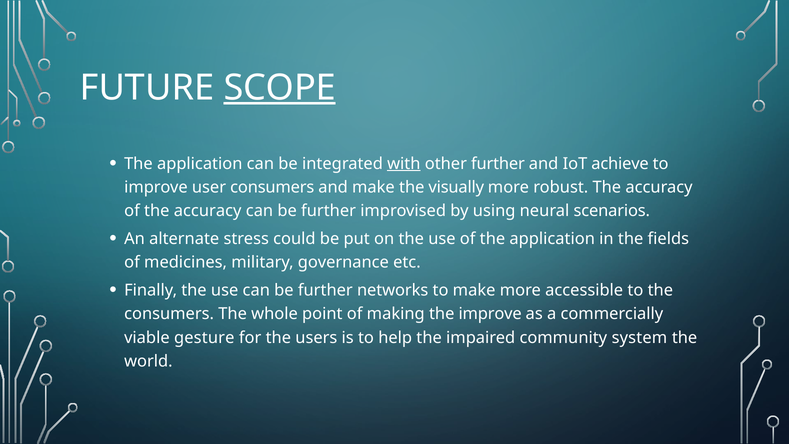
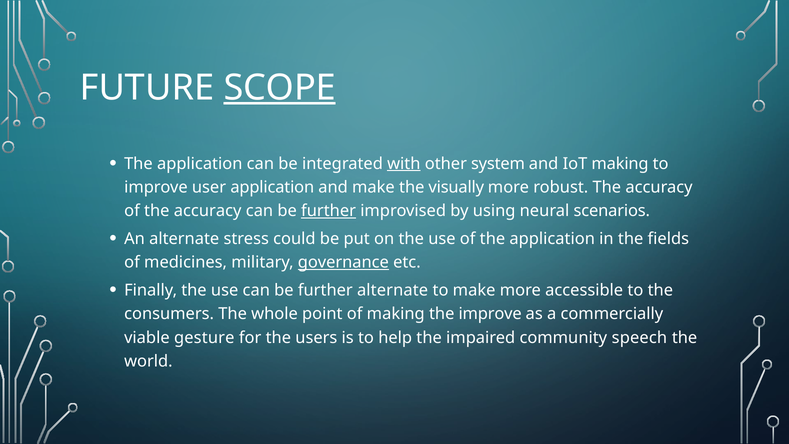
other further: further -> system (498, 164)
IoT achieve: achieve -> making (620, 164)
user consumers: consumers -> application (272, 187)
further underline: none -> present (329, 211)
governance underline: none -> present (343, 262)
further networks: networks -> alternate (393, 290)
system: system -> speech (639, 338)
